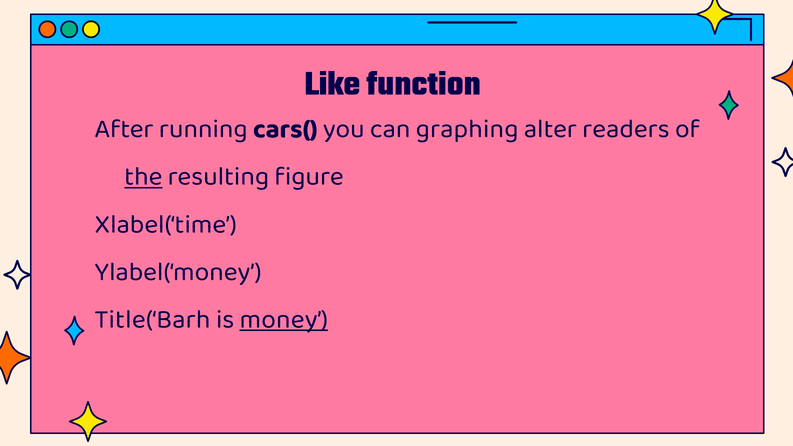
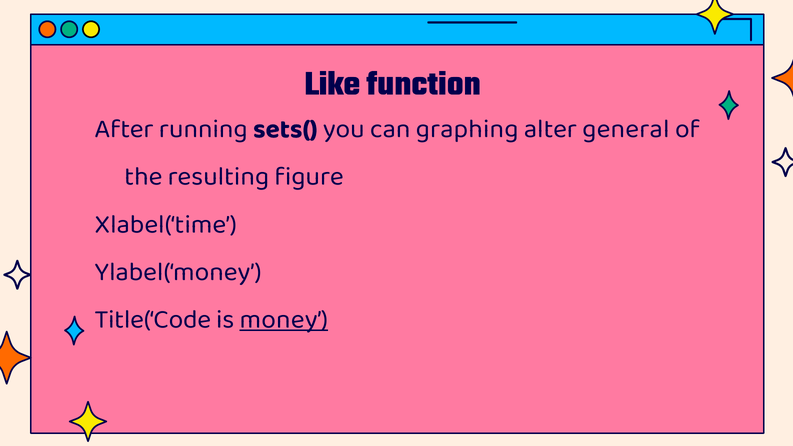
cars(: cars( -> sets( (285, 129)
readers: readers -> general (626, 129)
the underline: present -> none (143, 176)
Title(‘Barh: Title(‘Barh -> Title(‘Code (153, 319)
